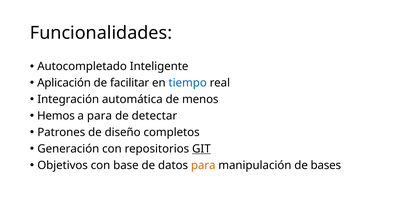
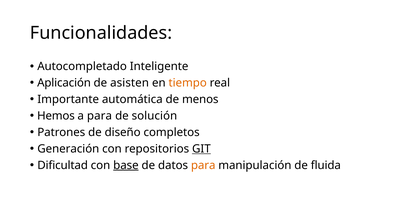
facilitar: facilitar -> asisten (130, 83)
tiempo colour: blue -> orange (188, 83)
Integración: Integración -> Importante (68, 99)
detectar: detectar -> solución (154, 116)
Objetivos: Objetivos -> Dificultad (63, 165)
base underline: none -> present (126, 165)
bases: bases -> fluida (326, 165)
